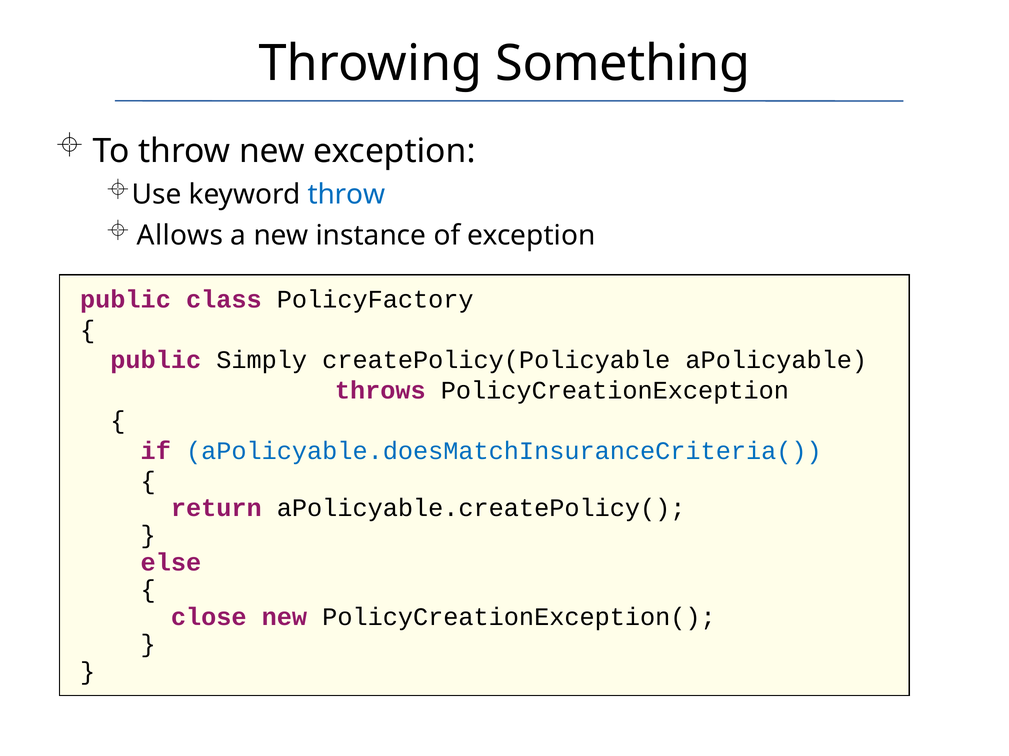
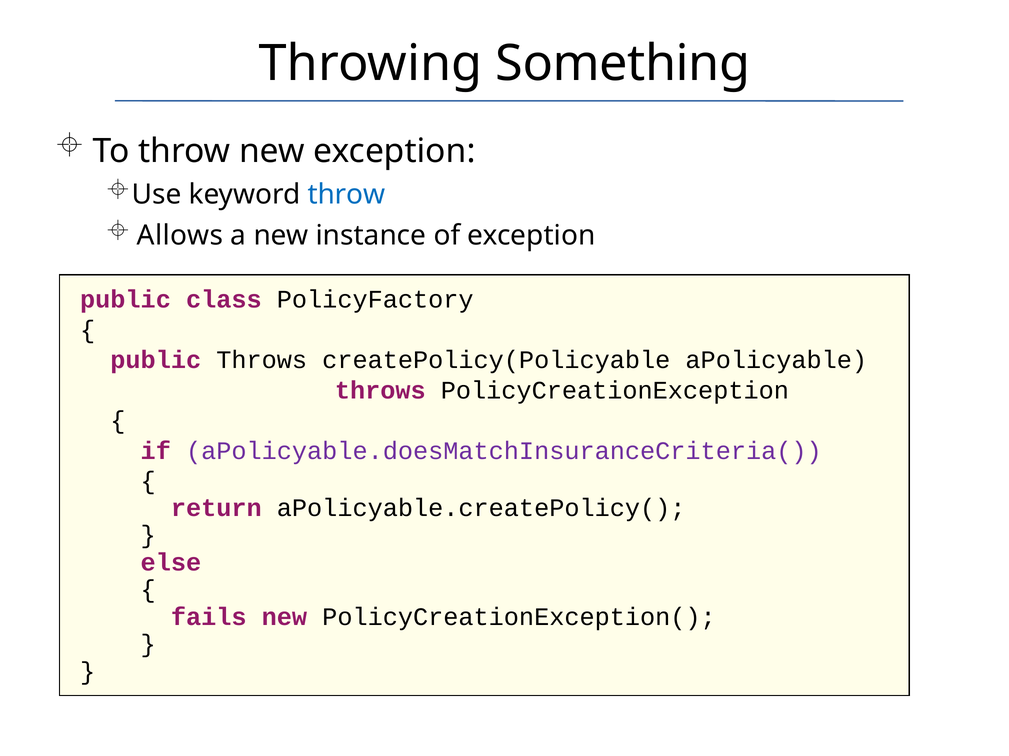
public Simply: Simply -> Throws (262, 360)
aPolicyable.doesMatchInsuranceCriteria( colour: blue -> purple (504, 451)
close: close -> fails (209, 617)
